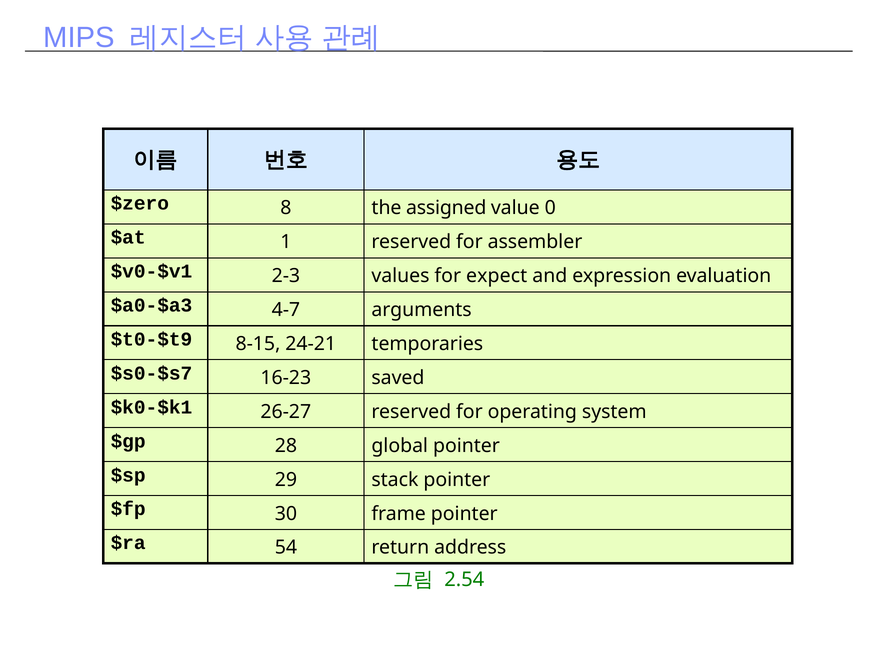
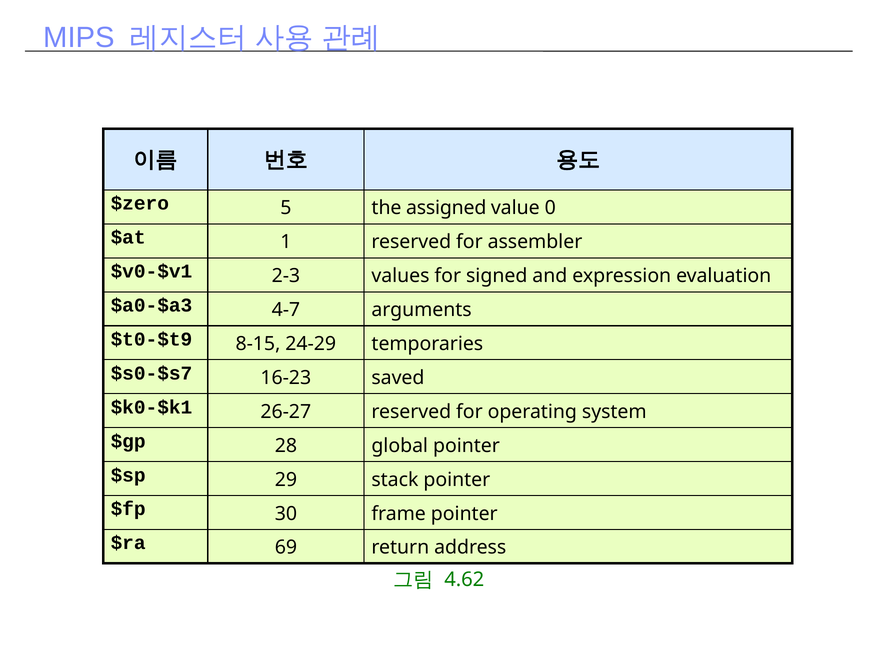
8: 8 -> 5 (286, 208)
expect: expect -> signed (497, 276)
24-21: 24-21 -> 24-29 (311, 344)
54: 54 -> 69 (286, 548)
2.54: 2.54 -> 4.62 (464, 580)
